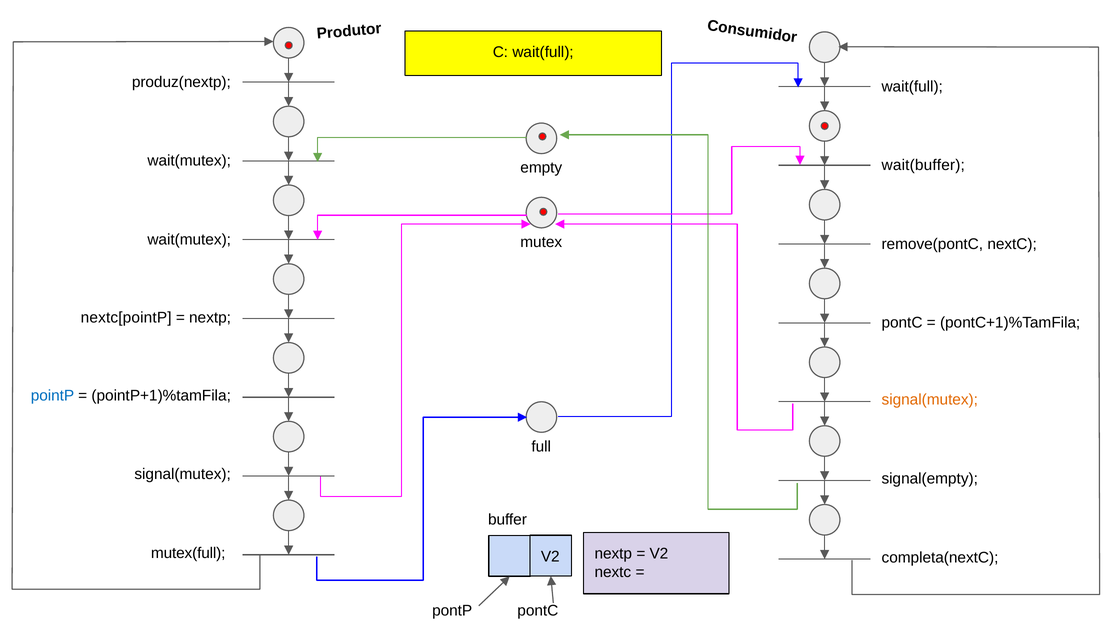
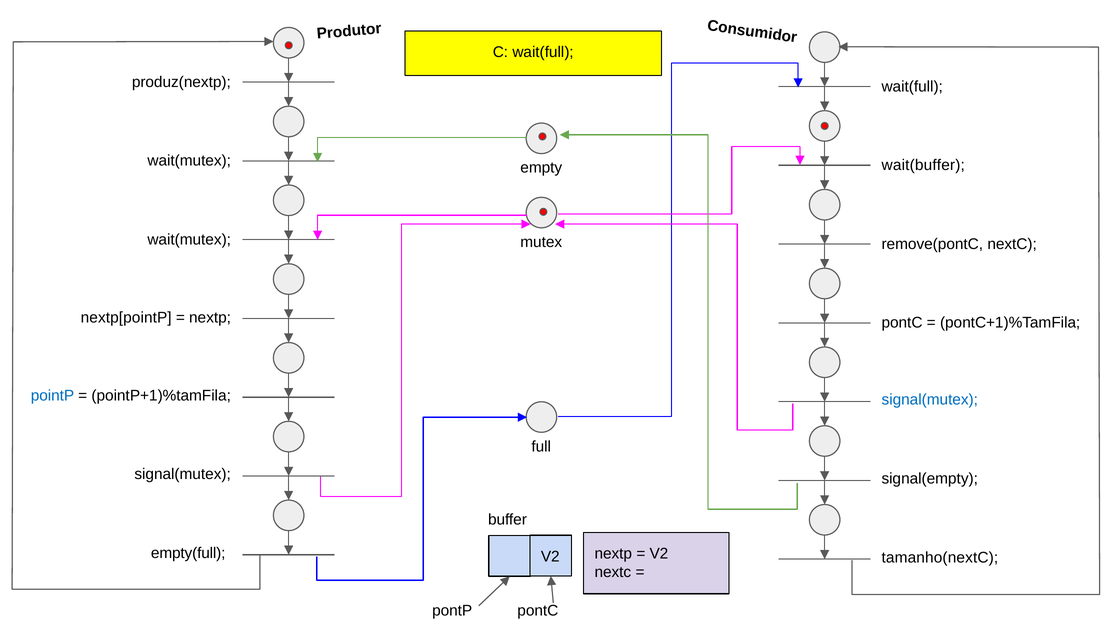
nextc[pointP: nextc[pointP -> nextp[pointP (126, 317)
signal(mutex colour: orange -> blue (930, 399)
mutex(full: mutex(full -> empty(full (188, 553)
completa(nextC: completa(nextC -> tamanho(nextC (940, 557)
